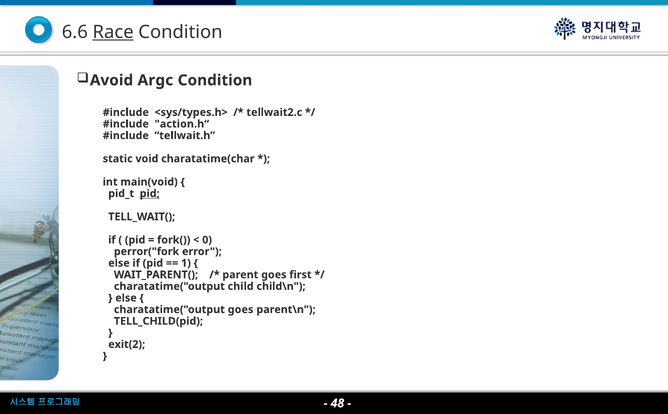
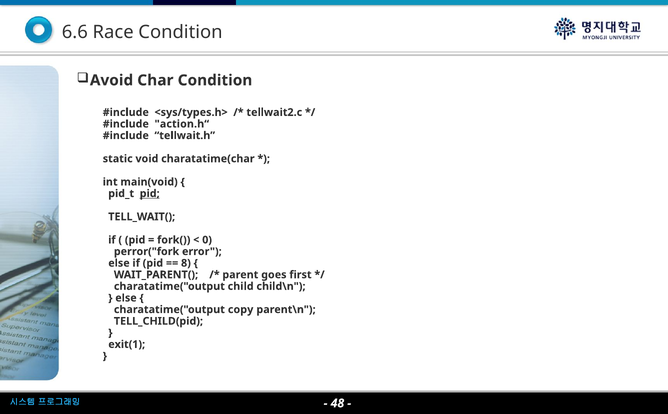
Race underline: present -> none (113, 32)
Argc: Argc -> Char (155, 80)
1: 1 -> 8 (186, 264)
charatatime("output goes: goes -> copy (241, 310)
exit(2: exit(2 -> exit(1 (127, 345)
